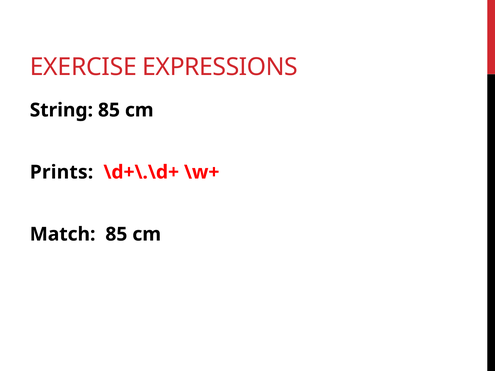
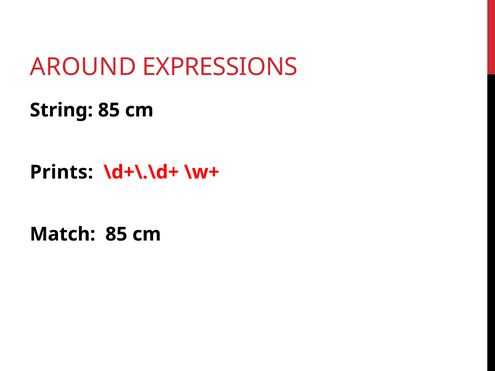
EXERCISE: EXERCISE -> AROUND (83, 67)
